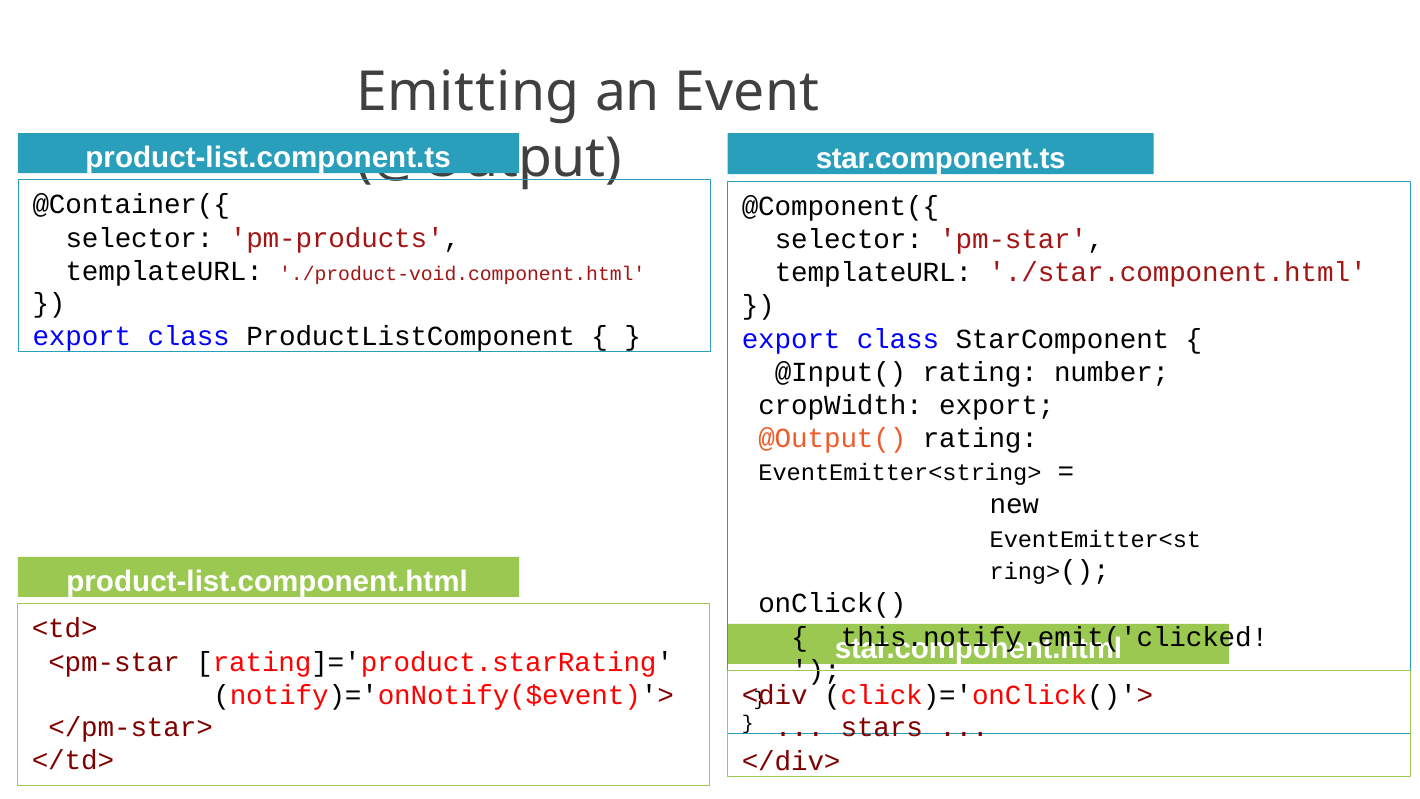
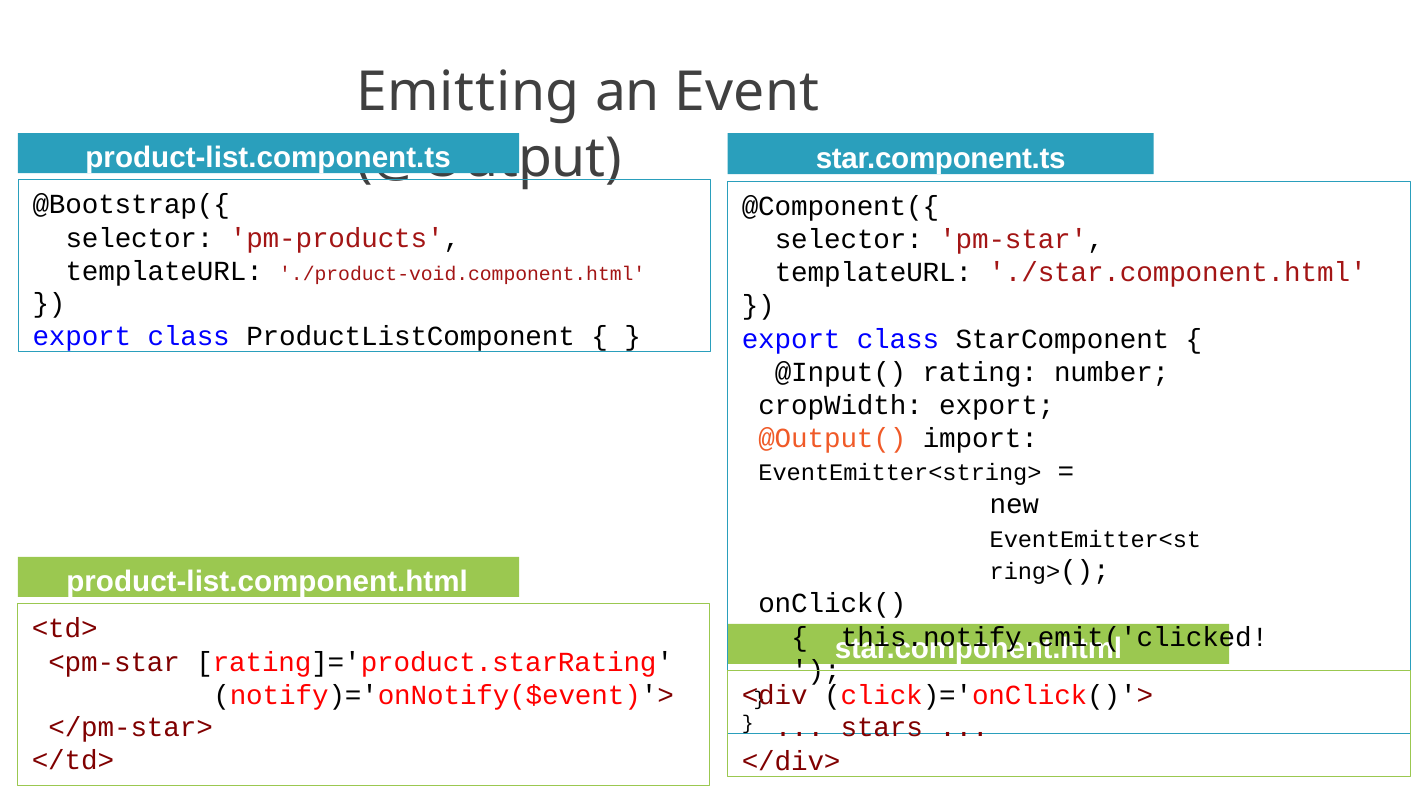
@Container({: @Container({ -> @Bootstrap({ (131, 204)
@Output( rating: rating -> import (980, 438)
